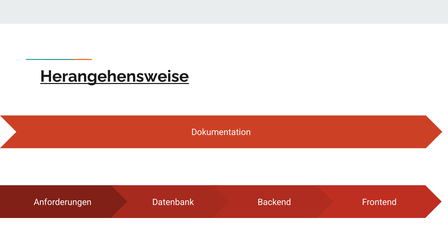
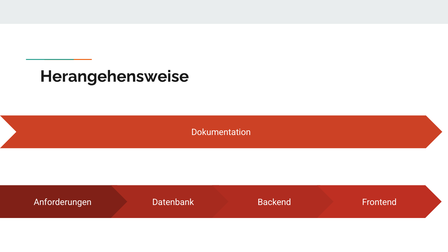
Herangehensweise underline: present -> none (115, 76)
